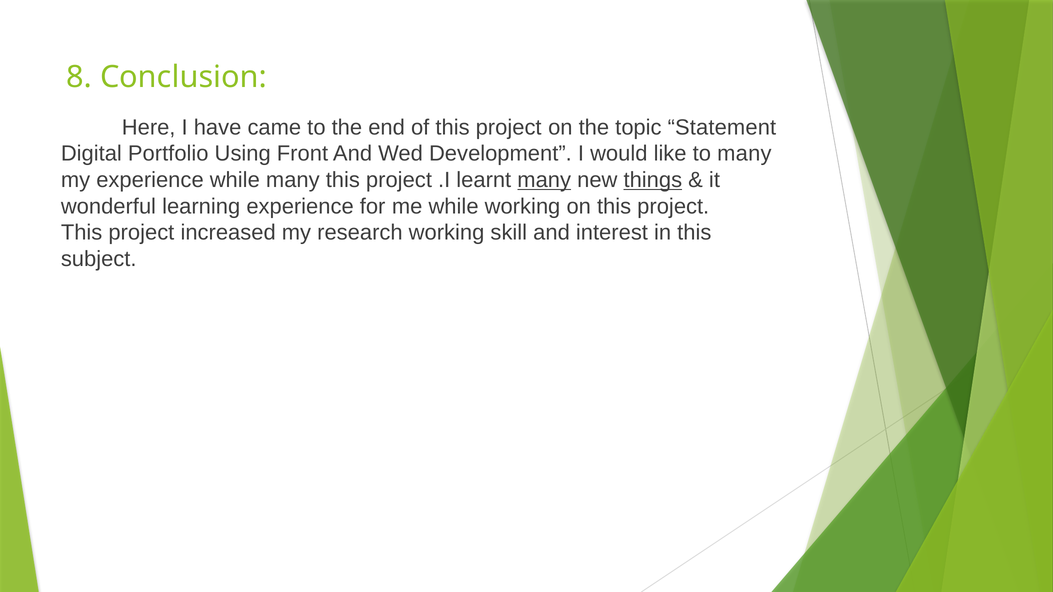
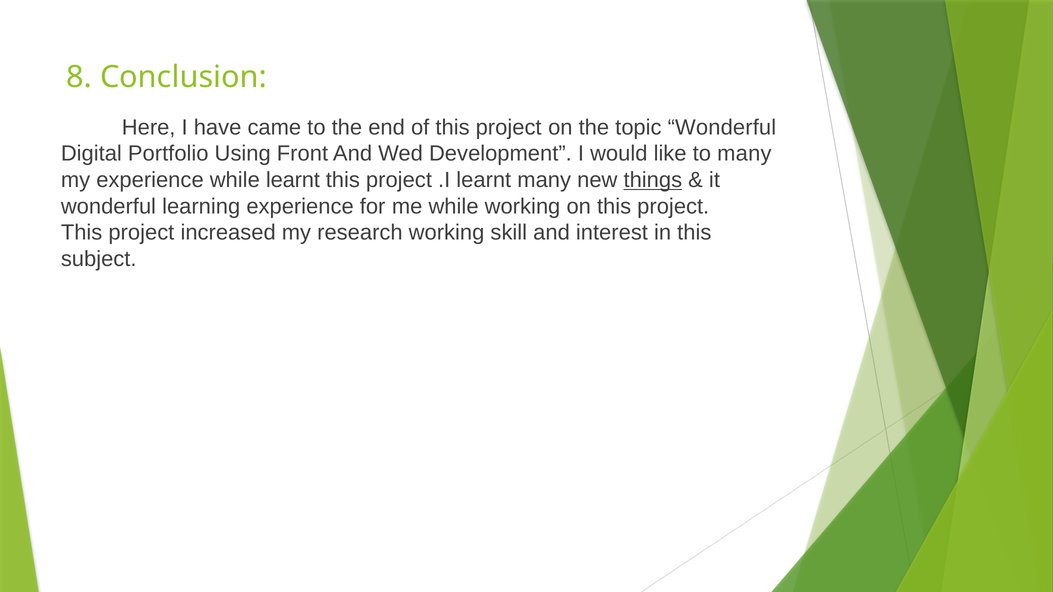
topic Statement: Statement -> Wonderful (722, 127)
while many: many -> learnt (293, 180)
many underline: present -> none (544, 180)
